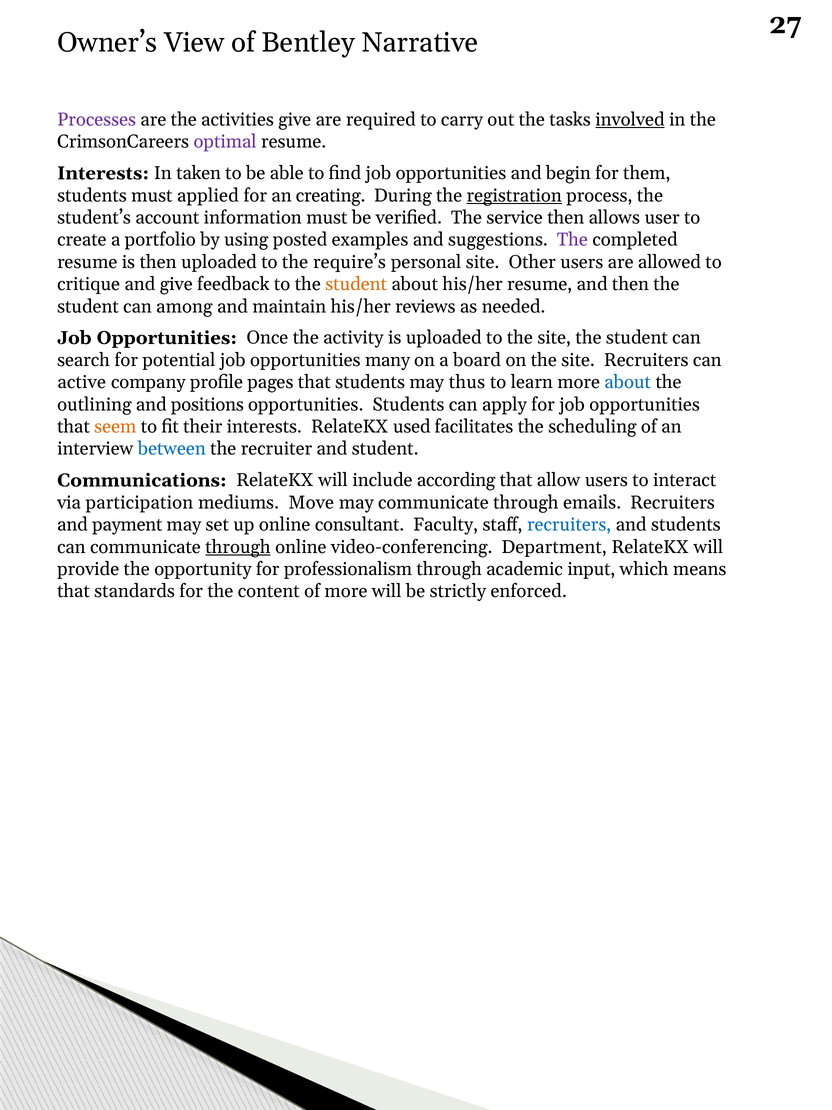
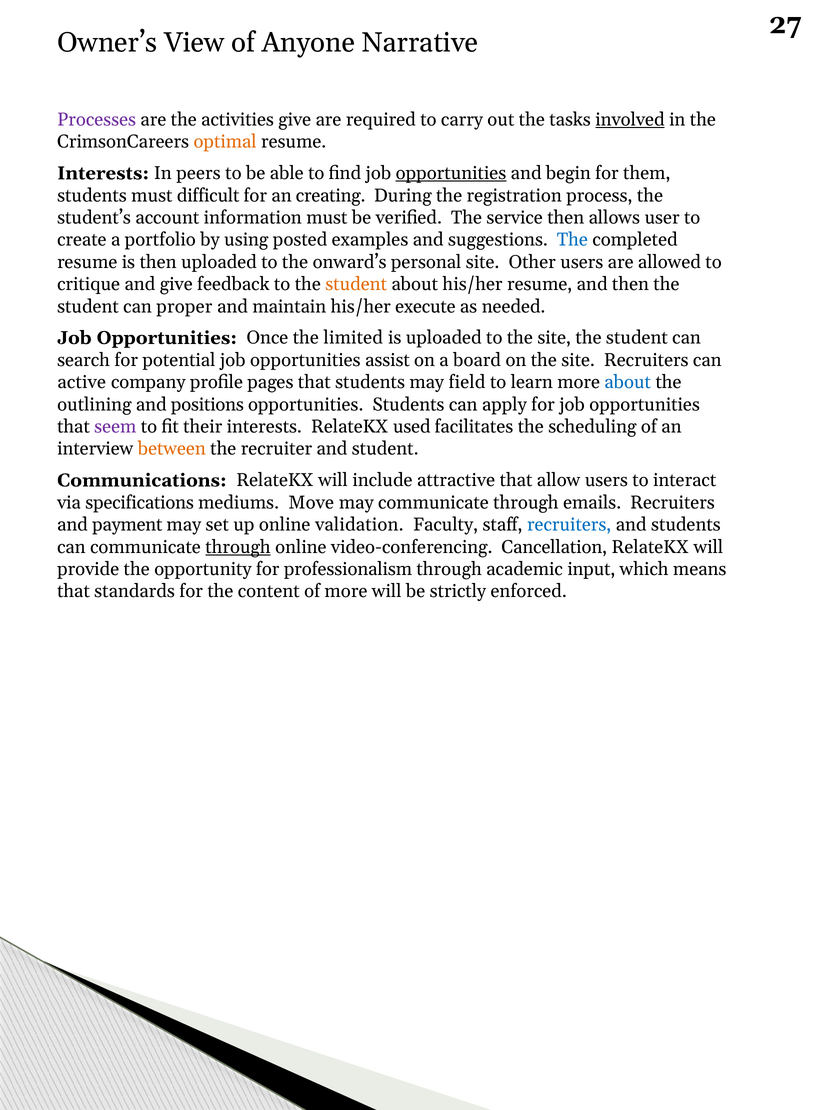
Bentley: Bentley -> Anyone (308, 42)
optimal colour: purple -> orange (225, 142)
taken: taken -> peers (199, 173)
opportunities underline: none -> present (451, 173)
applied: applied -> difficult (208, 195)
registration underline: present -> none (514, 195)
The colour: purple -> blue (572, 240)
require’s: require’s -> onward’s (350, 262)
among: among -> proper (184, 306)
reviews: reviews -> execute (425, 306)
activity: activity -> limited (353, 338)
many: many -> assist (387, 360)
thus: thus -> field (467, 382)
seem colour: orange -> purple (115, 426)
between colour: blue -> orange (172, 449)
according: according -> attractive (456, 480)
participation: participation -> specifications (140, 502)
consultant: consultant -> validation (359, 524)
Department: Department -> Cancellation (554, 547)
